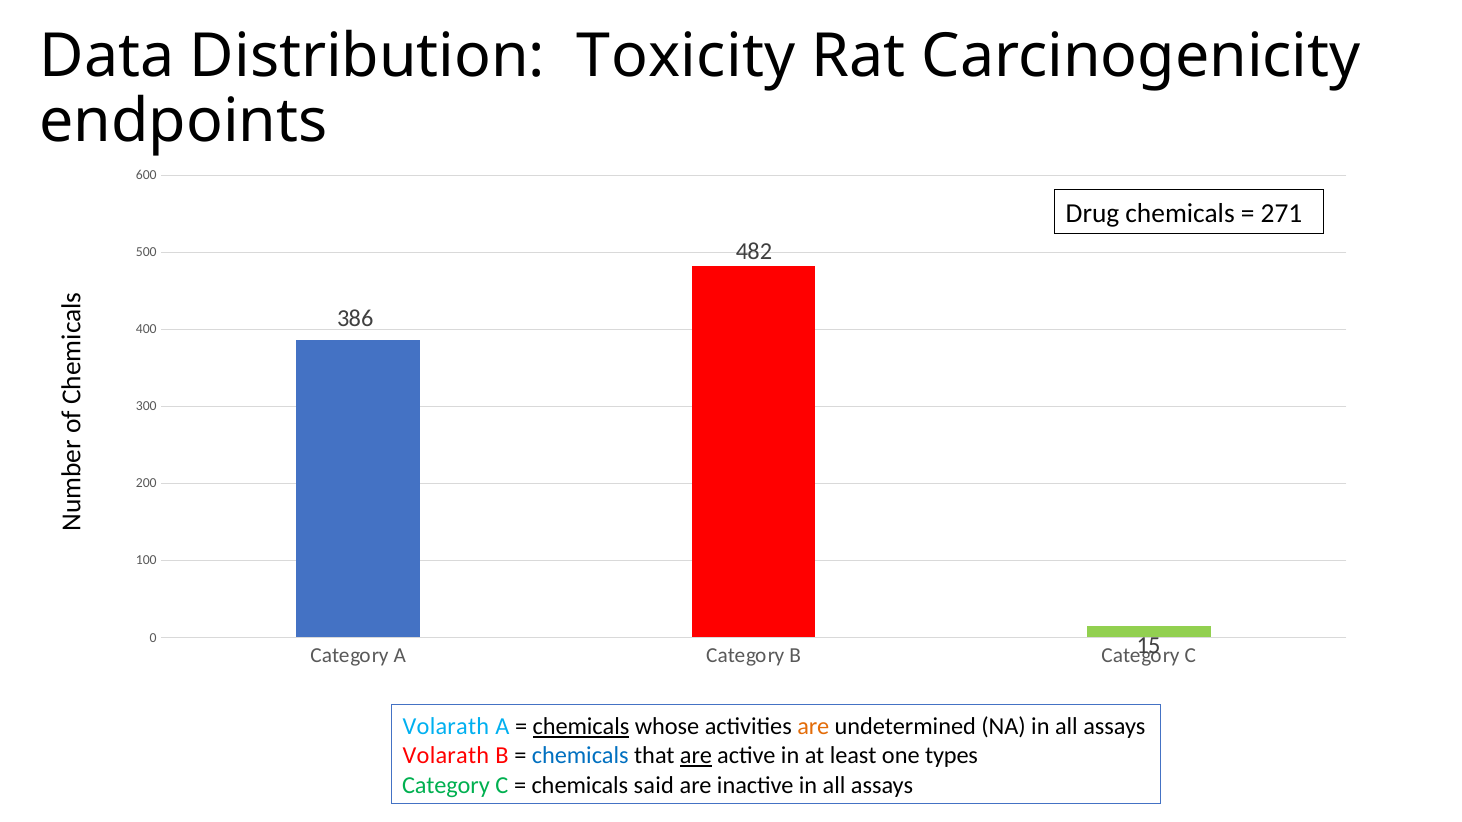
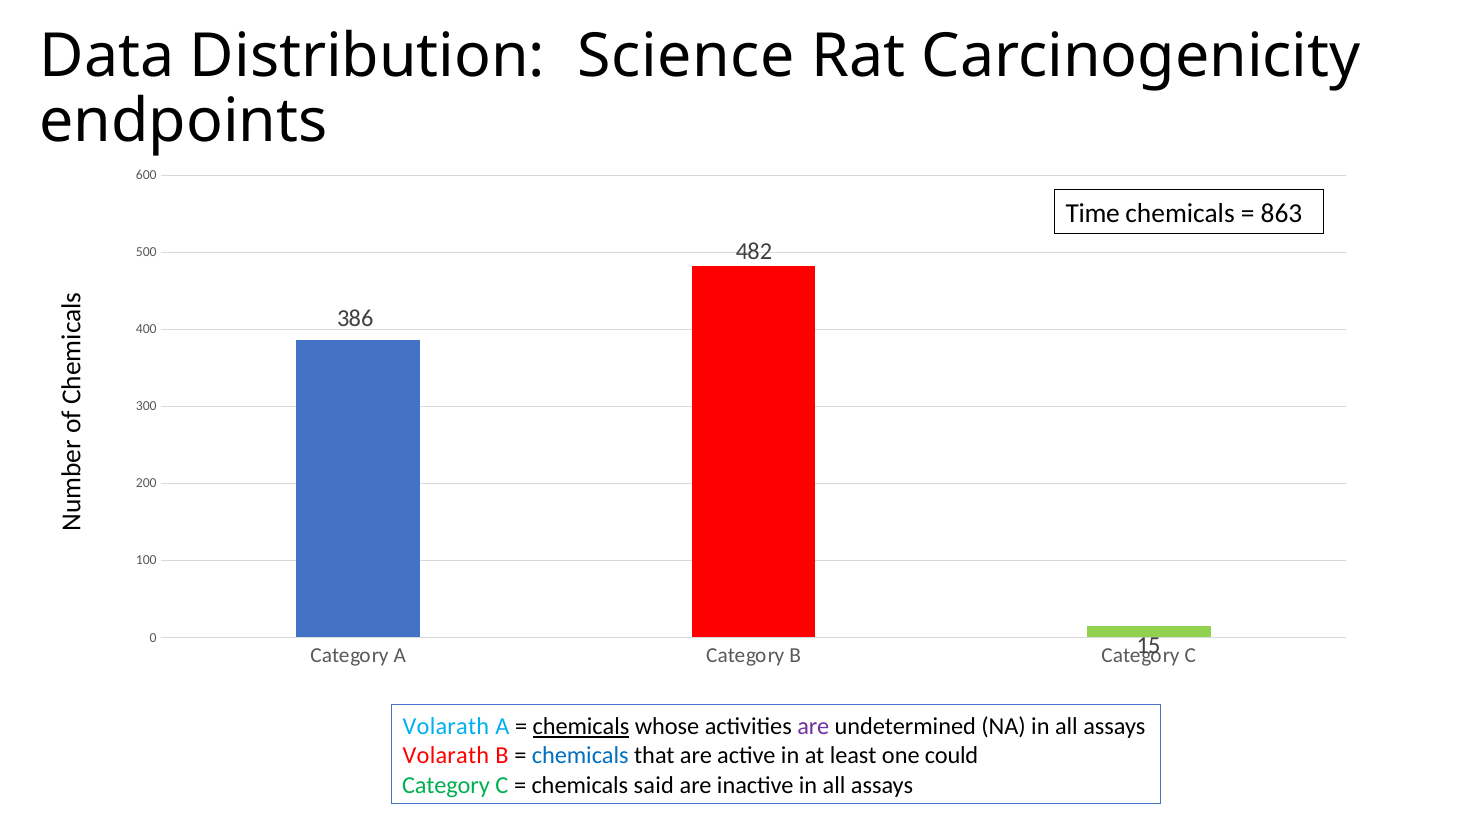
Toxicity: Toxicity -> Science (686, 56)
Drug: Drug -> Time (1093, 213)
271: 271 -> 863 (1281, 213)
are colour: orange -> purple (813, 727)
are underline: present -> none (696, 756)
types: types -> could (952, 756)
